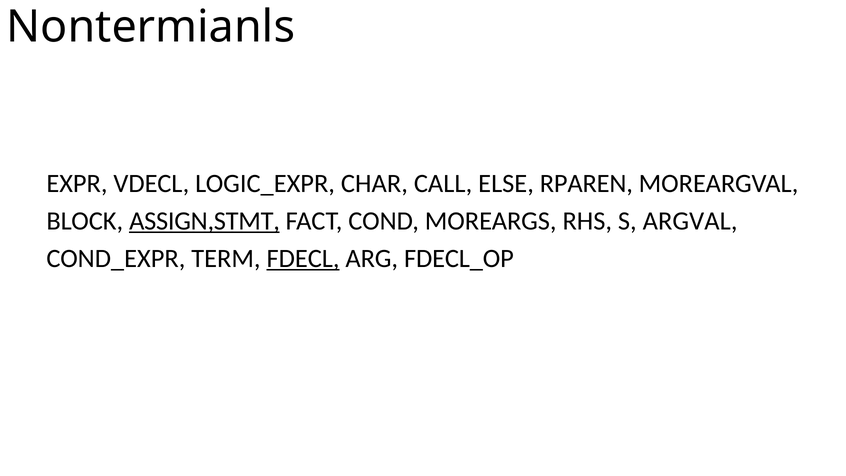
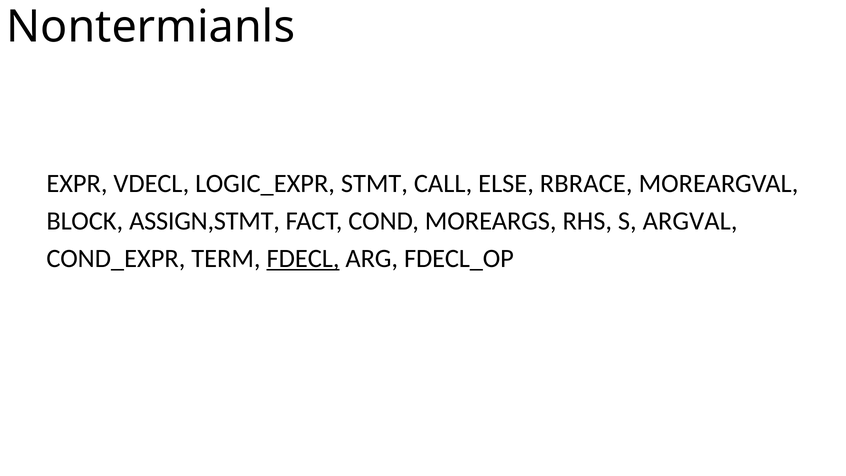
CHAR: CHAR -> STMT (374, 184)
RPAREN: RPAREN -> RBRACE (586, 184)
ASSIGN,STMT underline: present -> none (205, 221)
